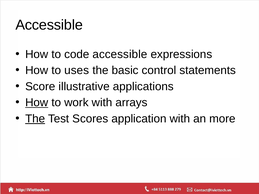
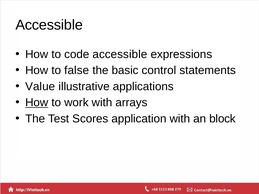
uses: uses -> false (77, 70)
Score: Score -> Value (40, 87)
The underline: present -> none (35, 119)
more: more -> block (223, 119)
